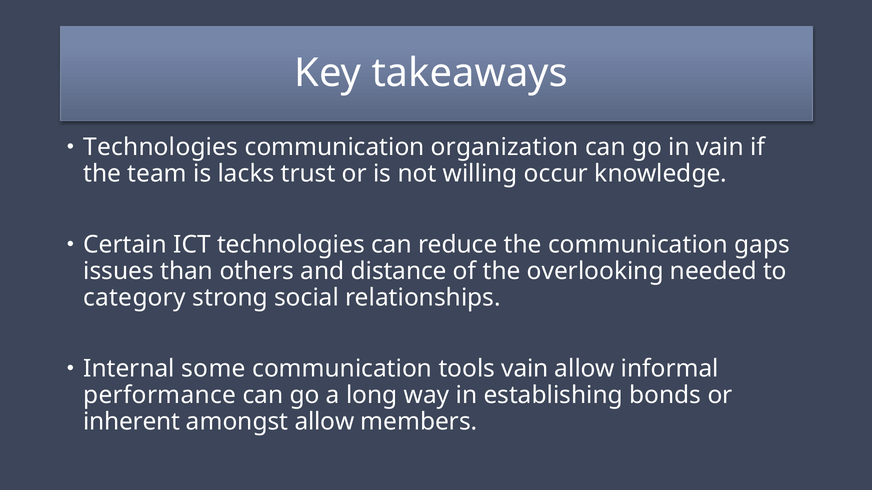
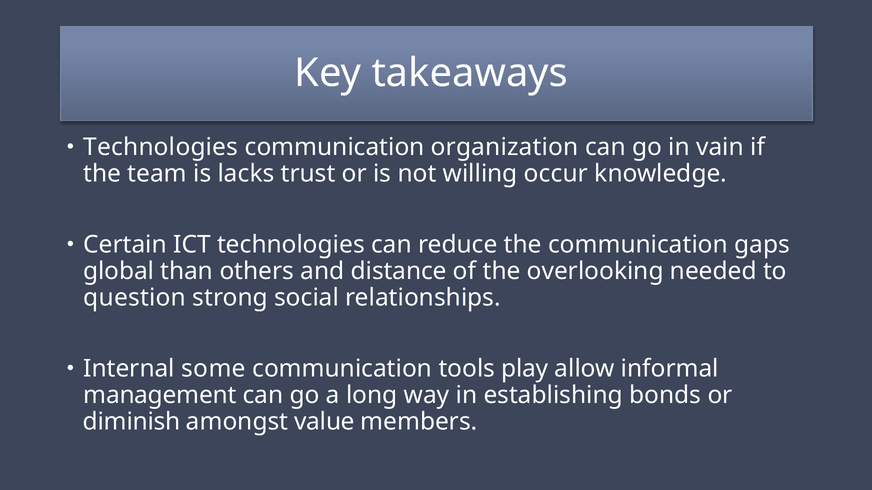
issues: issues -> global (119, 271)
category: category -> question (135, 298)
tools vain: vain -> play (525, 369)
performance: performance -> management (160, 396)
inherent: inherent -> diminish (132, 422)
amongst allow: allow -> value (324, 422)
